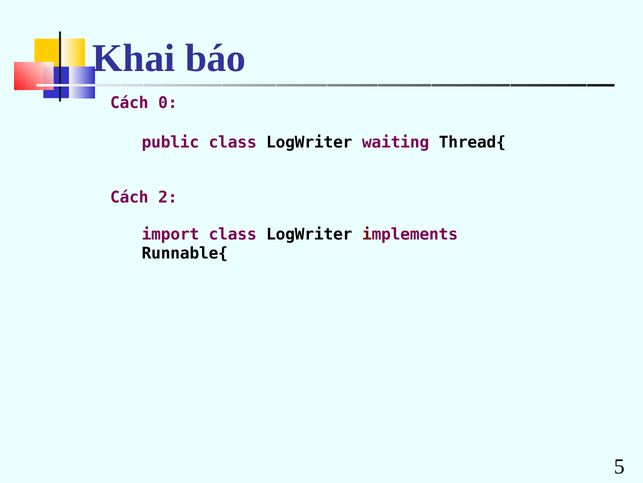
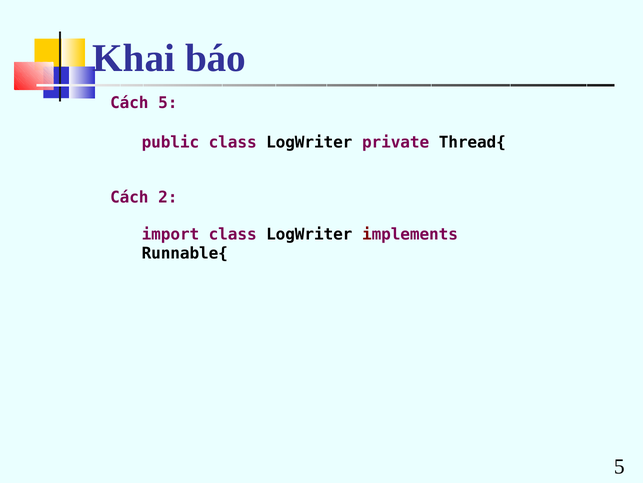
Cách 0: 0 -> 5 (168, 103)
waiting: waiting -> private (396, 142)
